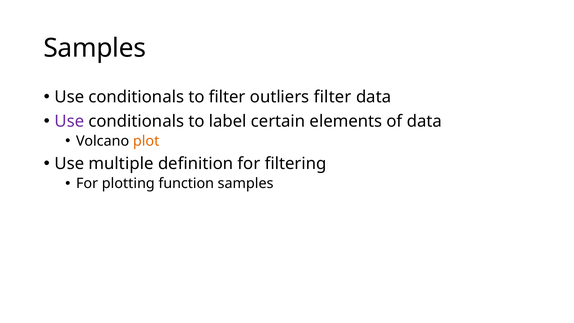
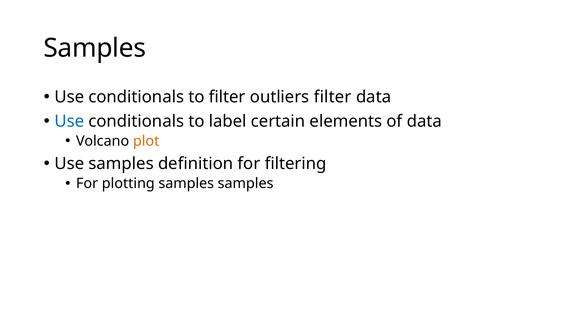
Use colour: purple -> blue (69, 121)
Use multiple: multiple -> samples (121, 164)
plotting function: function -> samples (186, 183)
